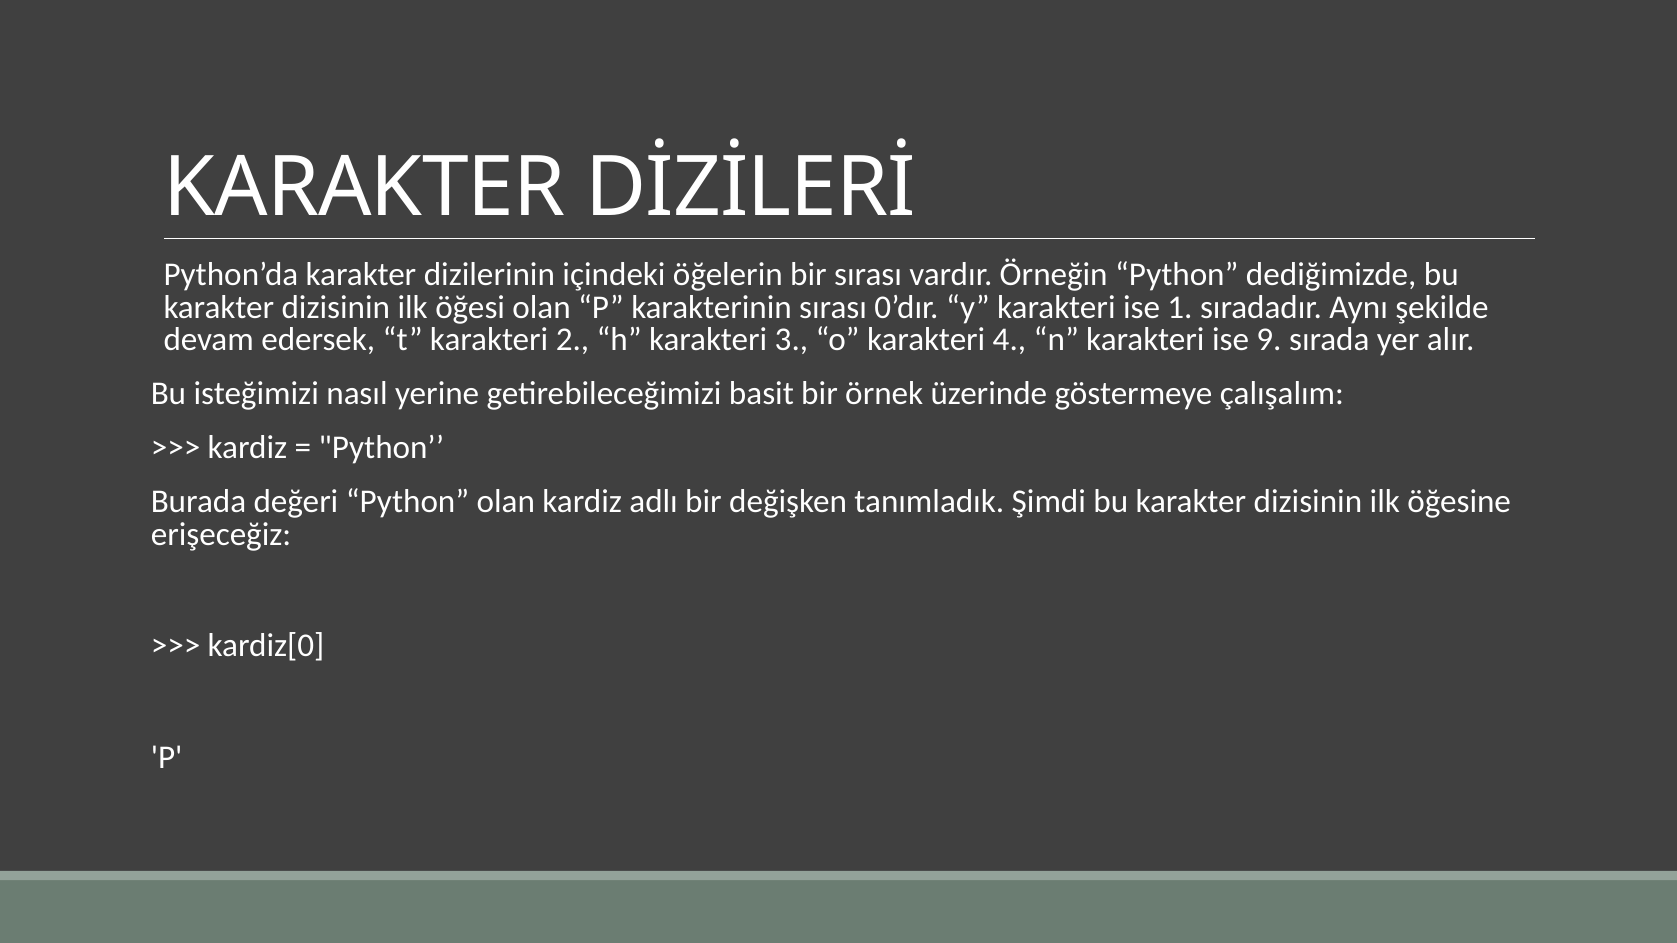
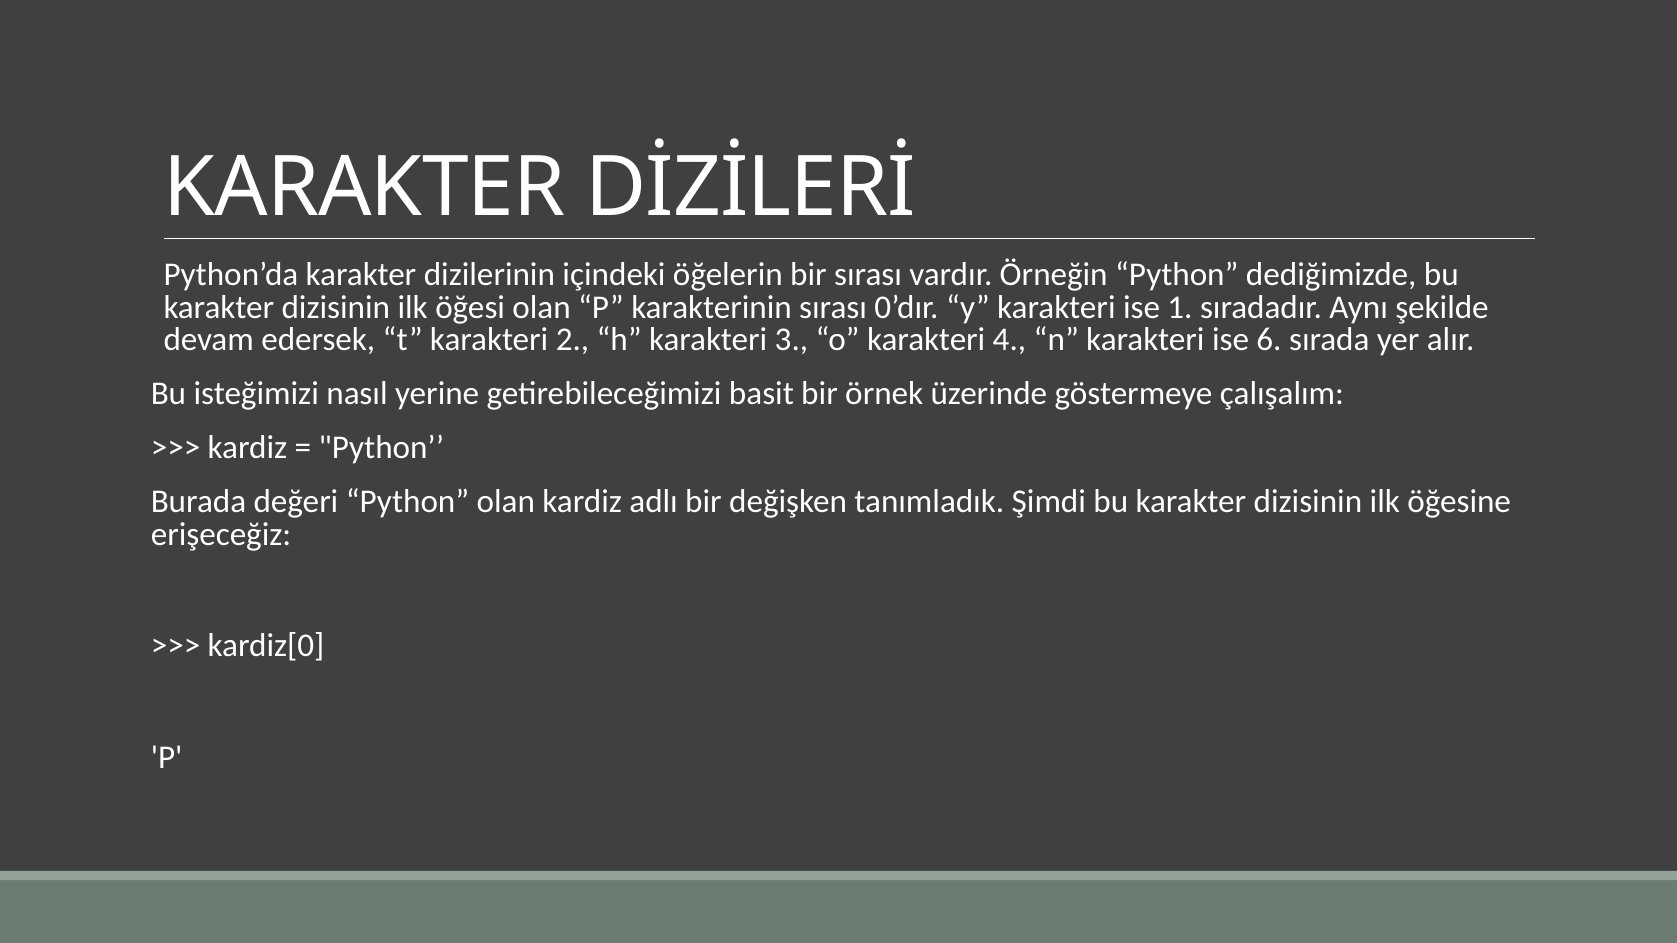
9: 9 -> 6 (1269, 339)
